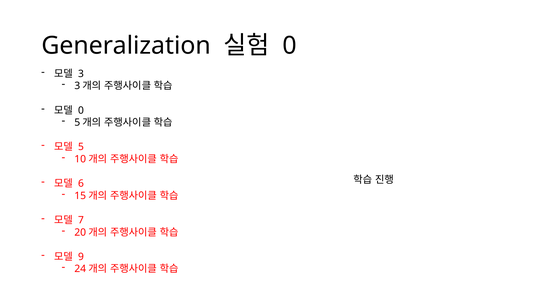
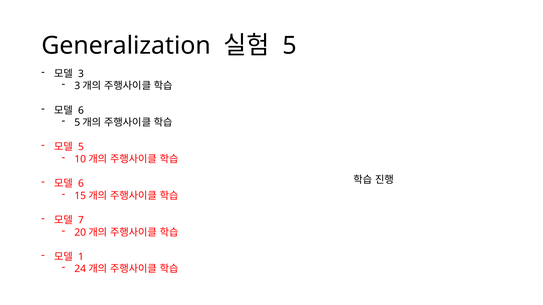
0: 0 -> 5 (290, 46)
0: 0 -> 6 (81, 110)
9: 9 -> 1 (81, 257)
